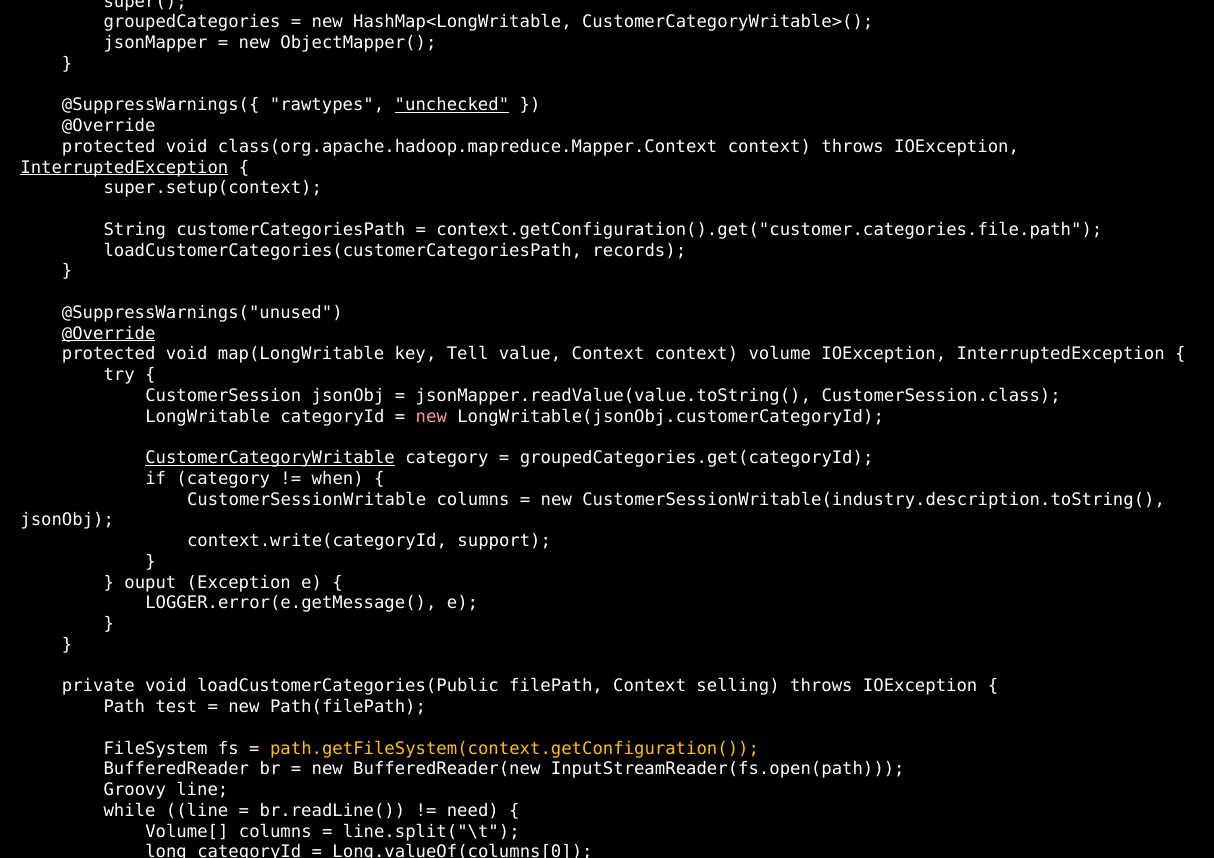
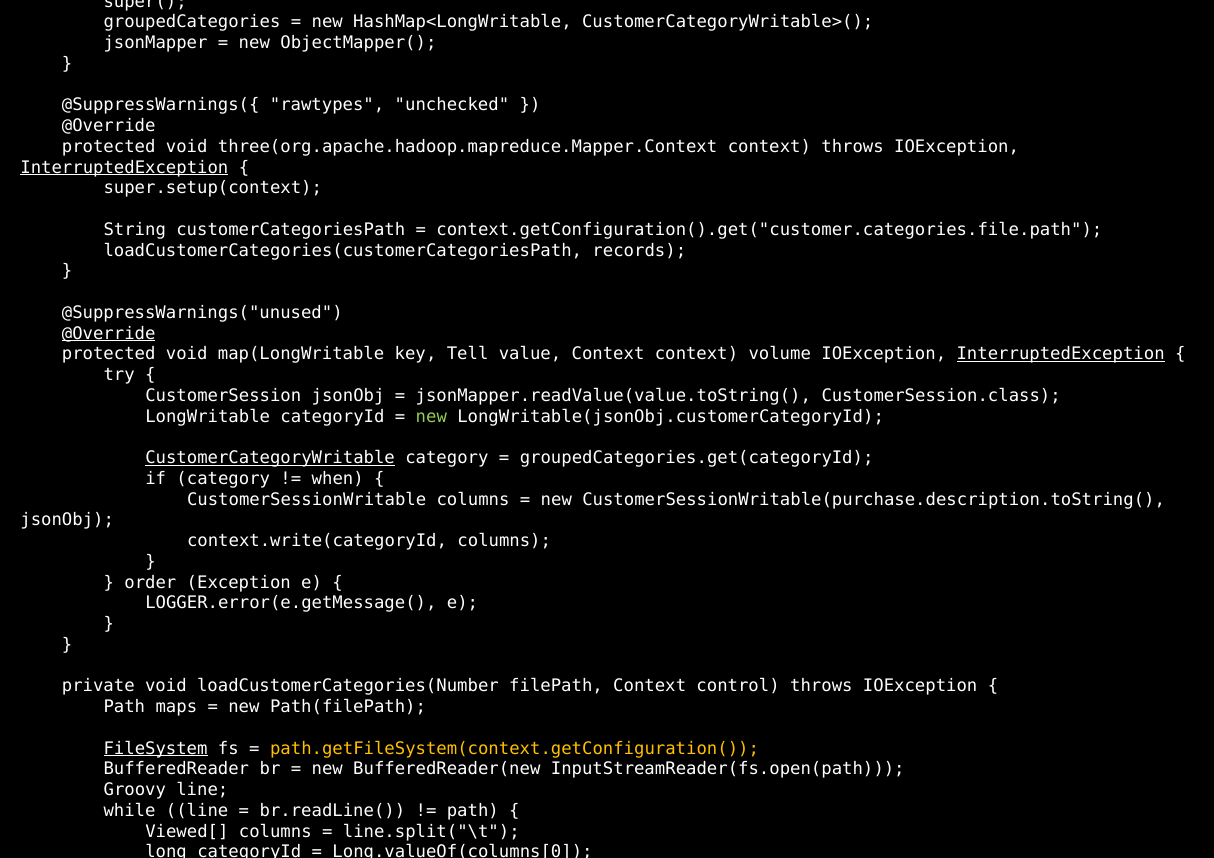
unchecked underline: present -> none (452, 105)
class(org.apache.hadoop.mapreduce.Mapper.Context: class(org.apache.hadoop.mapreduce.Mapper.Context -> three(org.apache.hadoop.mapreduce.Mapper.Context (468, 147)
InterruptedException underline: none -> present (1061, 354)
new colour: pink -> light green (431, 417)
CustomerSessionWritable(industry.description.toString(: CustomerSessionWritable(industry.description.toString( -> CustomerSessionWritable(purchase.description.toString( (874, 500)
context.write(categoryId support: support -> columns (504, 541)
ouput: ouput -> order (150, 583)
loadCustomerCategories(Public: loadCustomerCategories(Public -> loadCustomerCategories(Number (348, 686)
selling: selling -> control (738, 686)
test: test -> maps (176, 707)
FileSystem underline: none -> present (156, 749)
need: need -> path (473, 811)
Volume[: Volume[ -> Viewed[ (187, 832)
